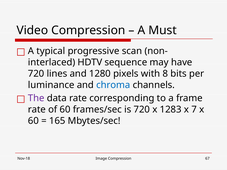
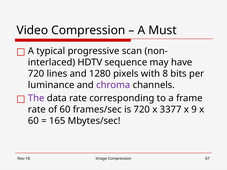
chroma colour: blue -> purple (113, 85)
1283: 1283 -> 3377 (171, 110)
7: 7 -> 9 (194, 110)
